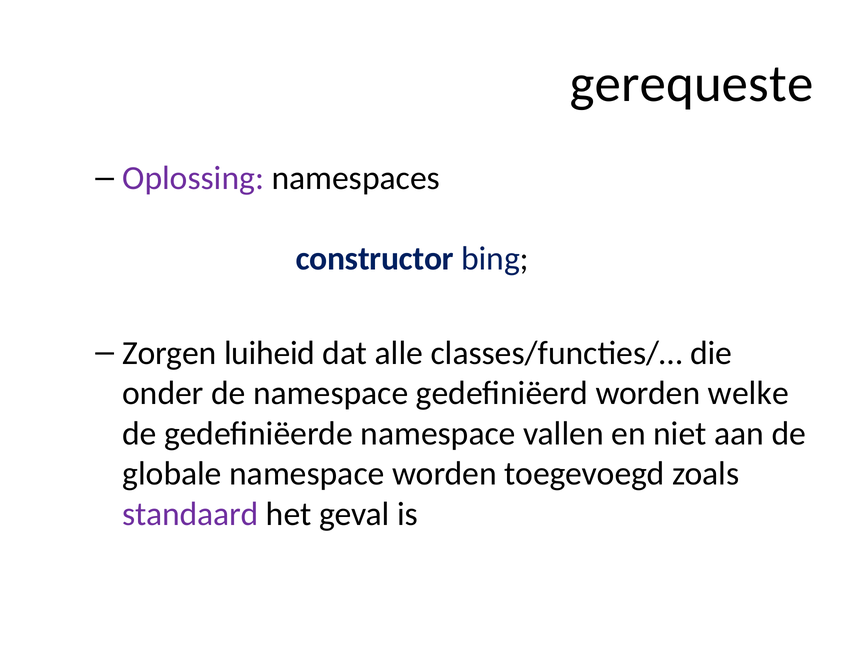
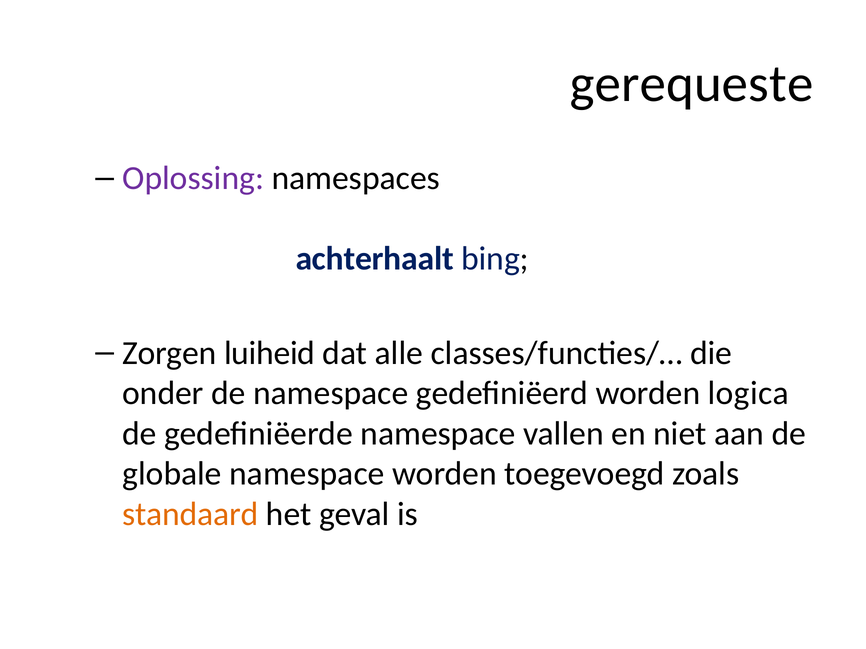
constructor: constructor -> achterhaalt (375, 259)
welke: welke -> logica (748, 394)
standaard colour: purple -> orange (190, 515)
